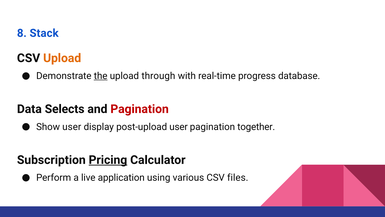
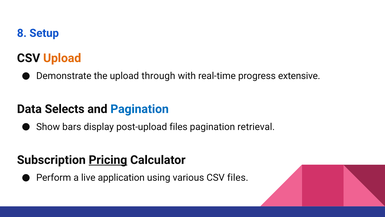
Stack: Stack -> Setup (44, 33)
the underline: present -> none (101, 76)
database: database -> extensive (299, 76)
Pagination colour: red -> blue (140, 109)
Show user: user -> bars (72, 127)
post-upload user: user -> files (178, 127)
together: together -> retrieval (256, 127)
